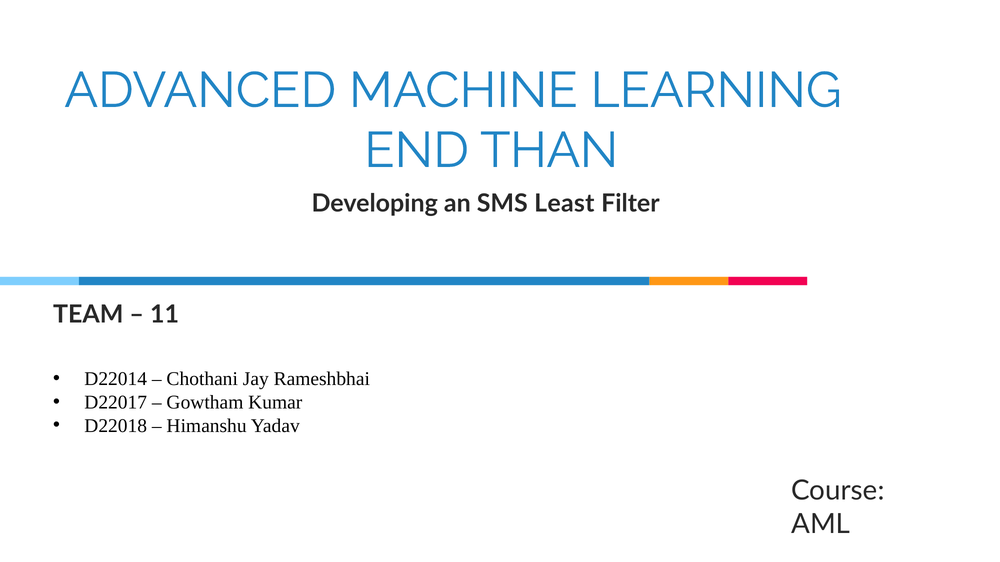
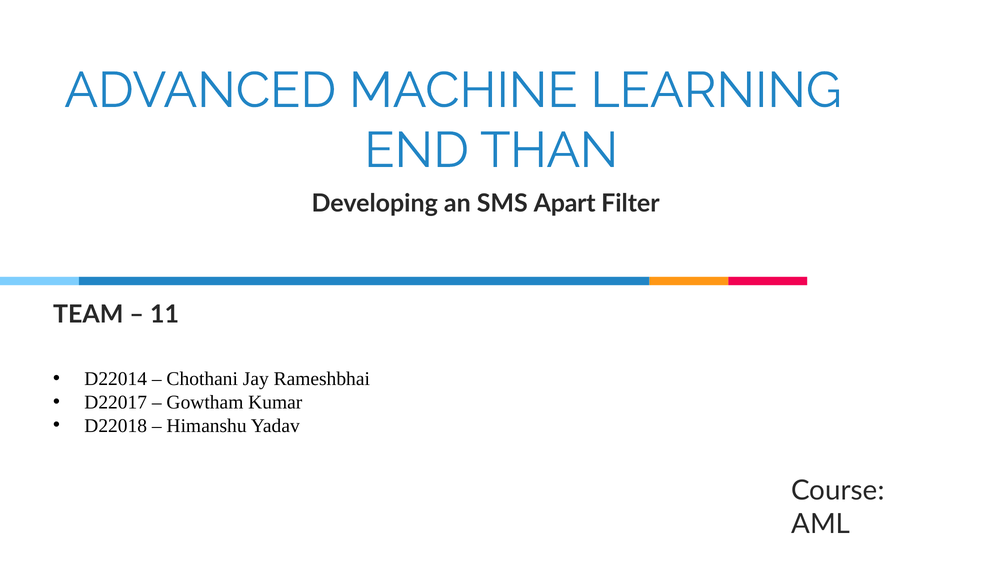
Least: Least -> Apart (565, 204)
